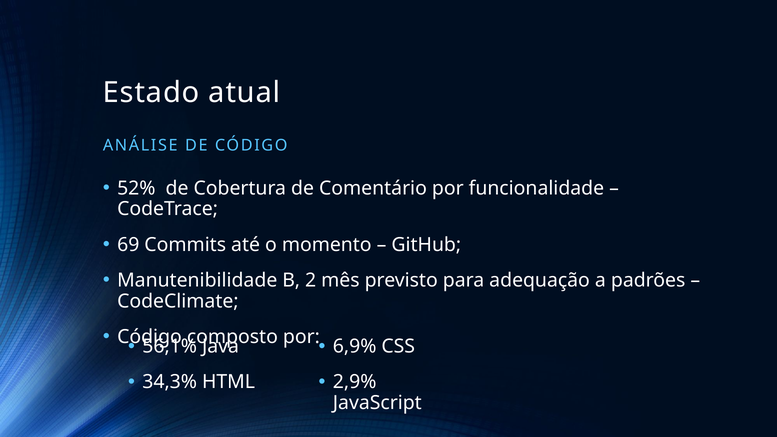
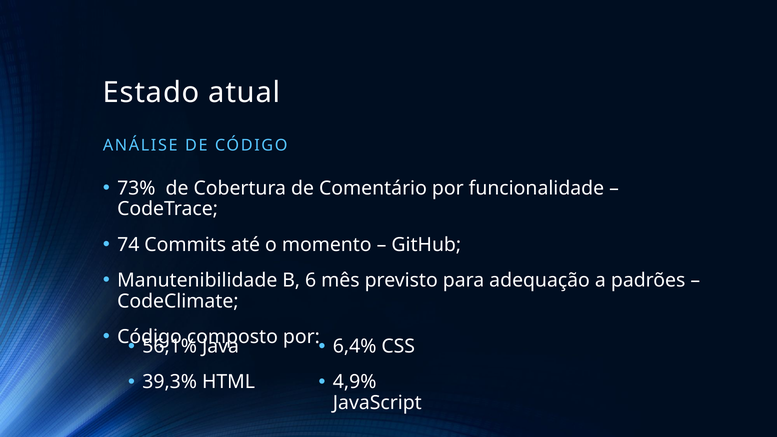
52%: 52% -> 73% (136, 188)
69: 69 -> 74 (128, 245)
2: 2 -> 6 (311, 280)
6,9%: 6,9% -> 6,4% (355, 347)
34,3%: 34,3% -> 39,3% (170, 382)
2,9%: 2,9% -> 4,9% (355, 382)
